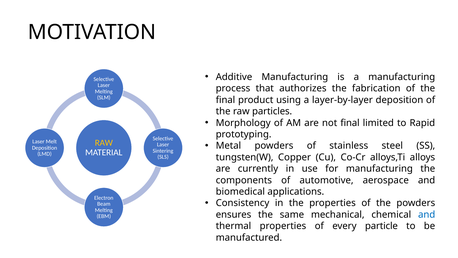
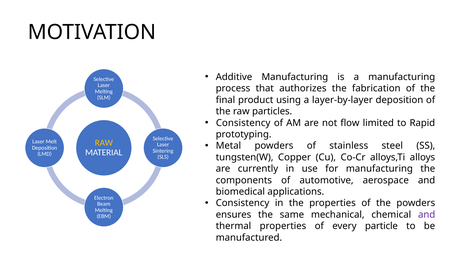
Morphology: Morphology -> Consistency (243, 123)
not final: final -> flow (350, 123)
and colour: blue -> purple (427, 214)
